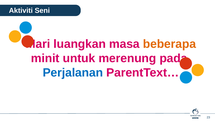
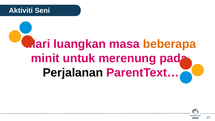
Perjalanan colour: blue -> black (73, 73)
